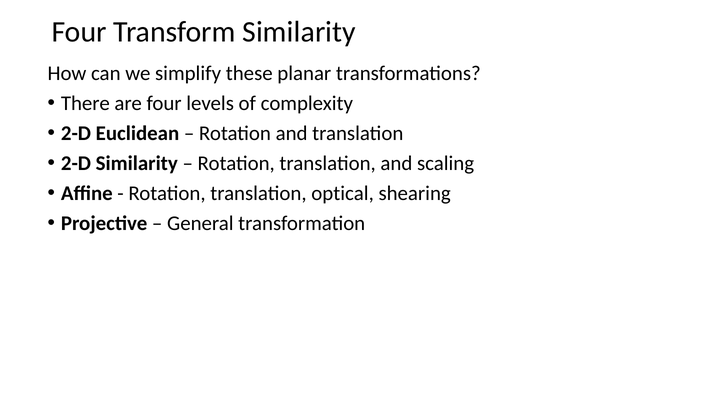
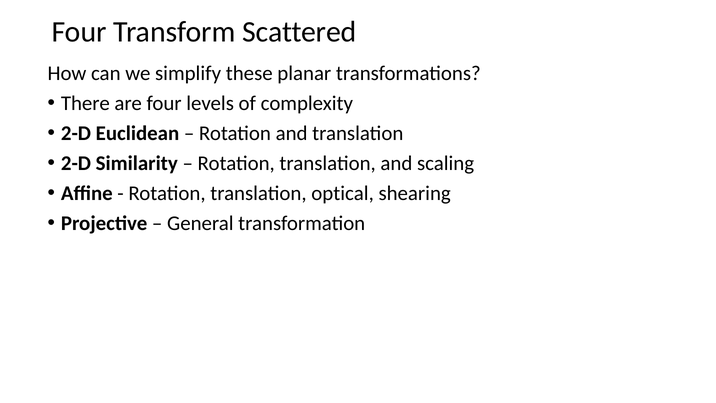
Transform Similarity: Similarity -> Scattered (299, 32)
